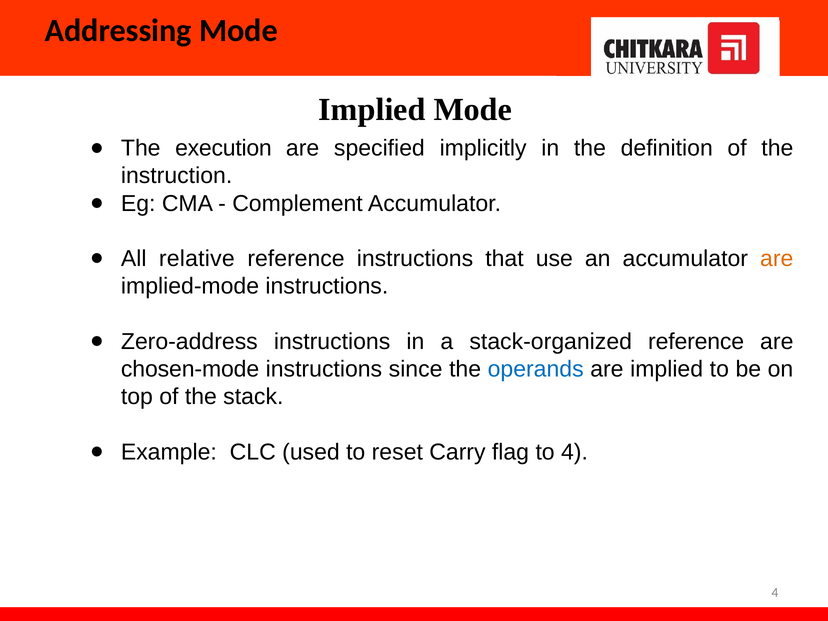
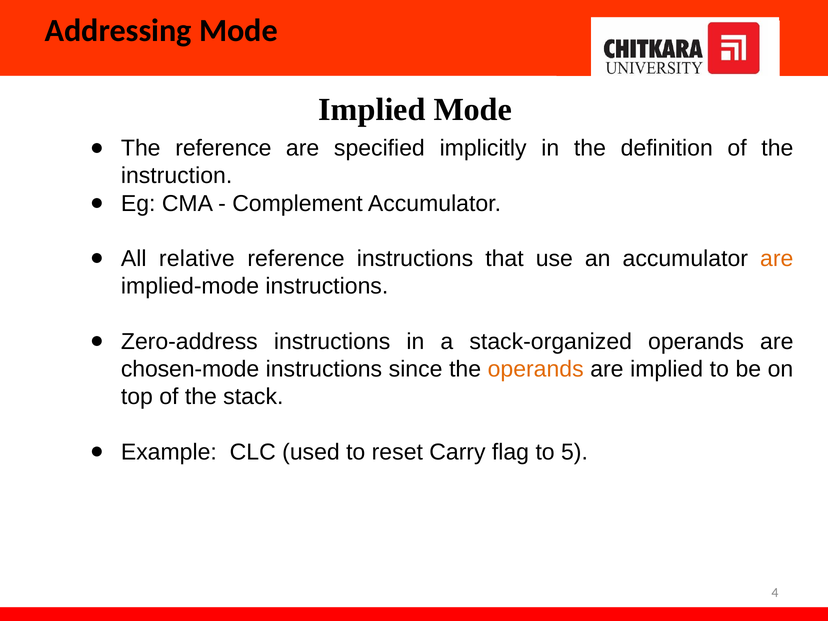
The execution: execution -> reference (223, 148)
stack-organized reference: reference -> operands (696, 342)
operands colour: blue -> orange (536, 369)
to 4: 4 -> 5 (574, 452)
